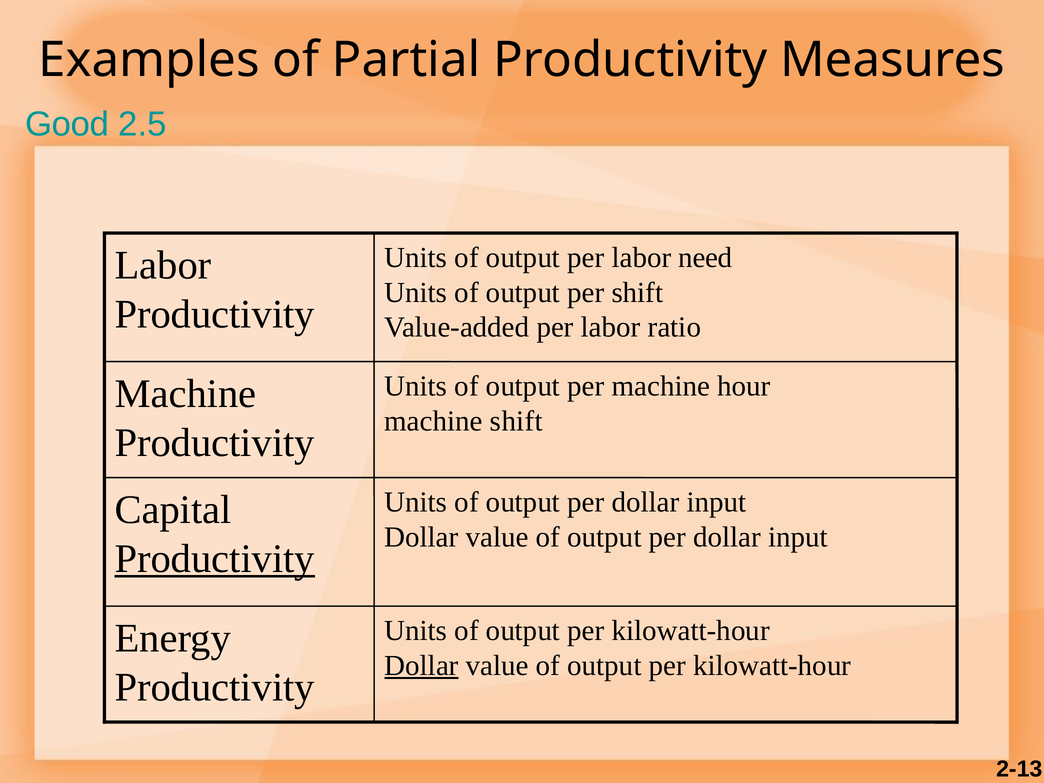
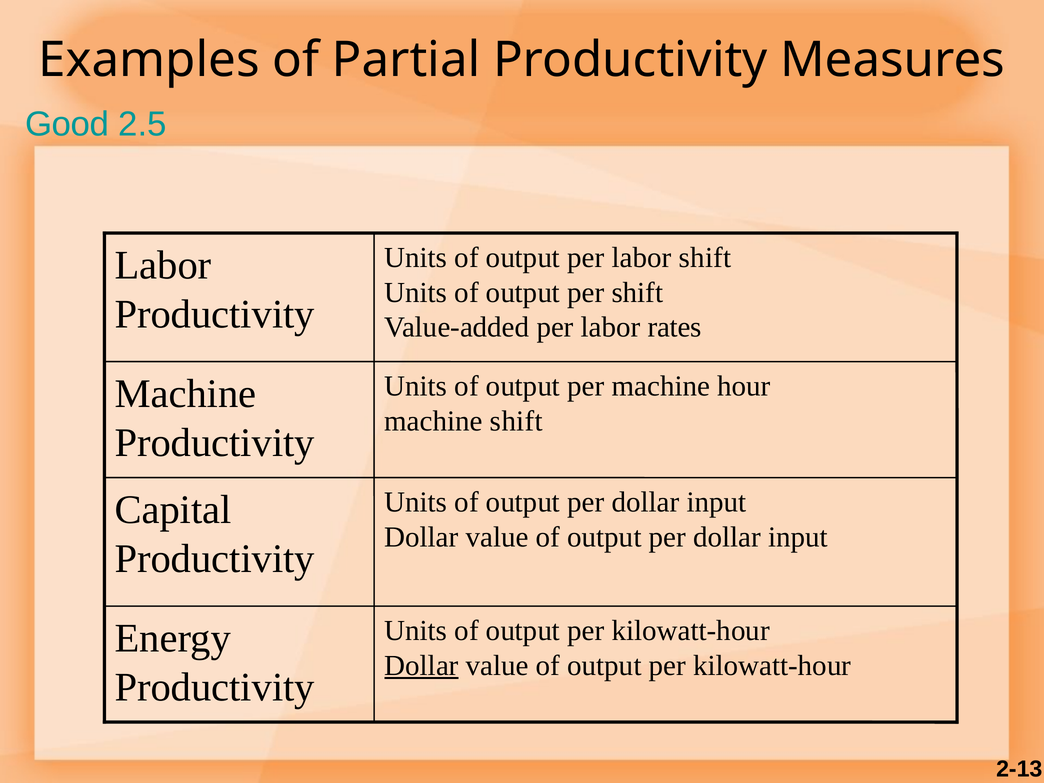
labor need: need -> shift (705, 258)
ratio: ratio -> rates (675, 327)
Productivity underline: present -> none (215, 559)
